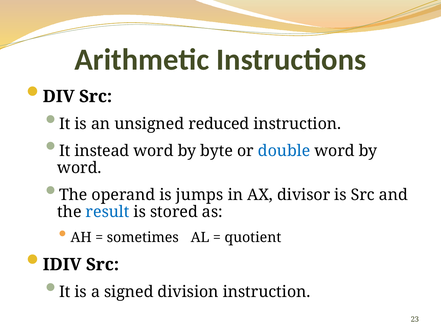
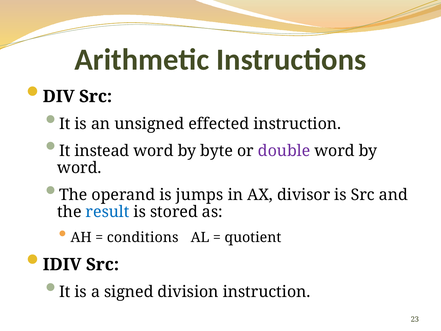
reduced: reduced -> effected (219, 124)
double colour: blue -> purple (284, 151)
sometimes: sometimes -> conditions (143, 237)
